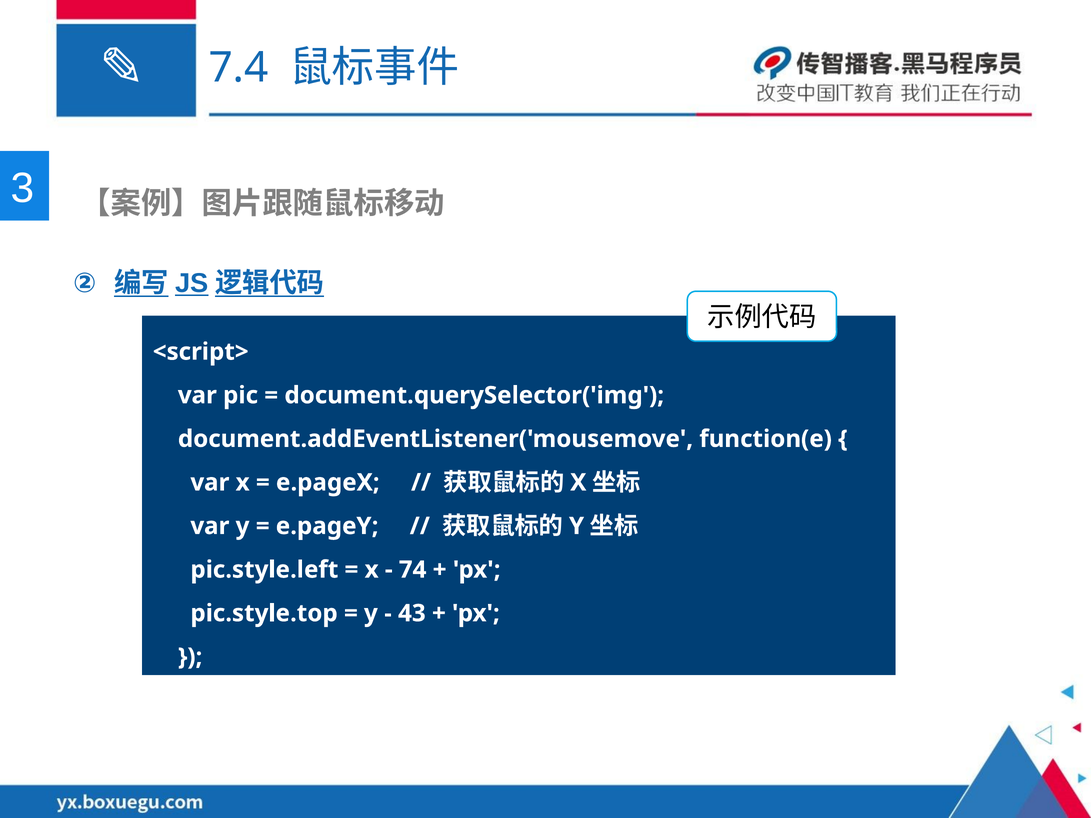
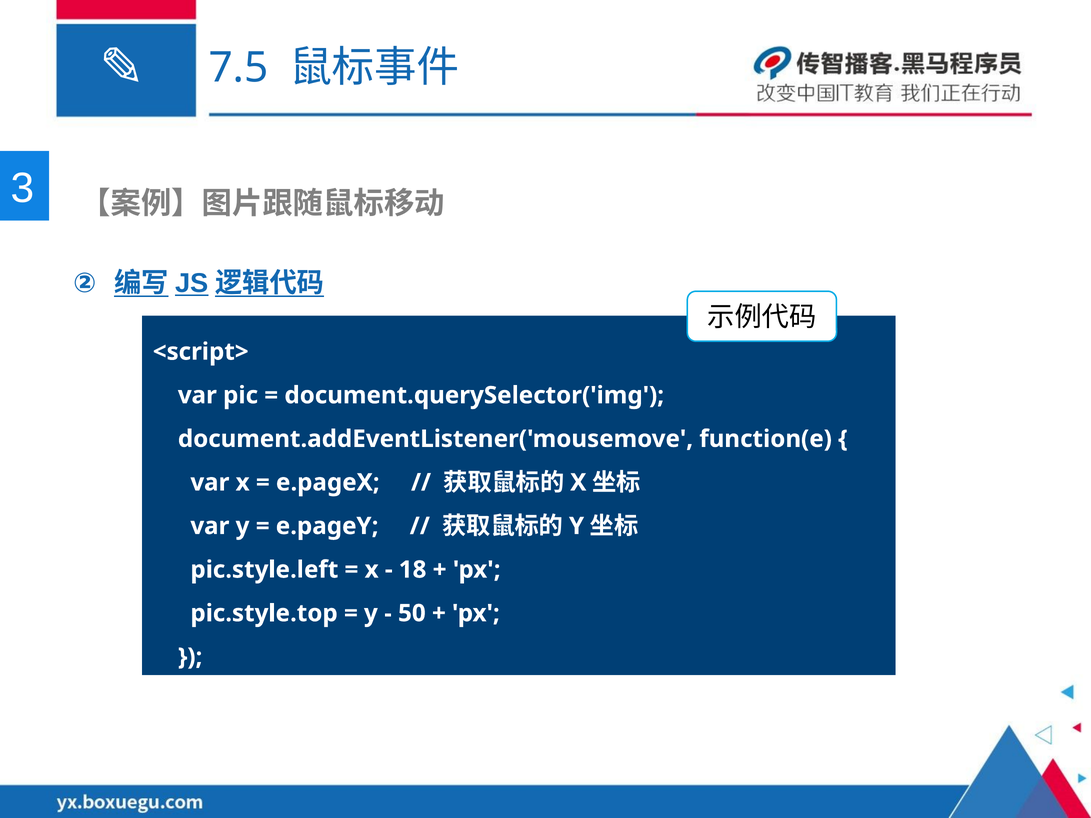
7.4: 7.4 -> 7.5 (239, 68)
74: 74 -> 18 (413, 570)
43: 43 -> 50 (412, 613)
